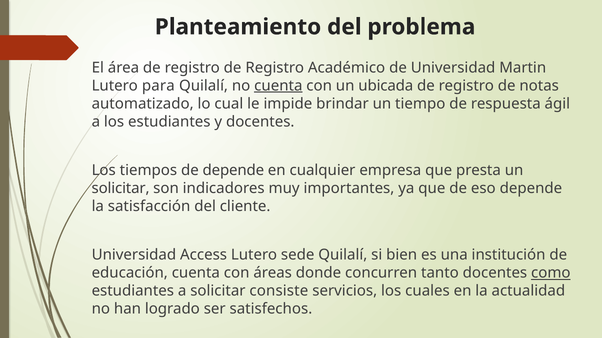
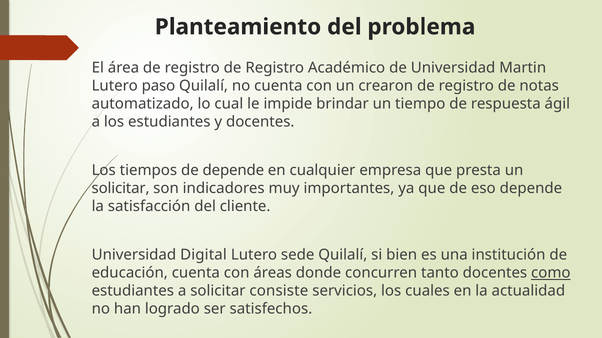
para: para -> paso (158, 86)
cuenta underline: present -> none (278, 86)
ubicada: ubicada -> crearon (386, 86)
Access: Access -> Digital (203, 255)
